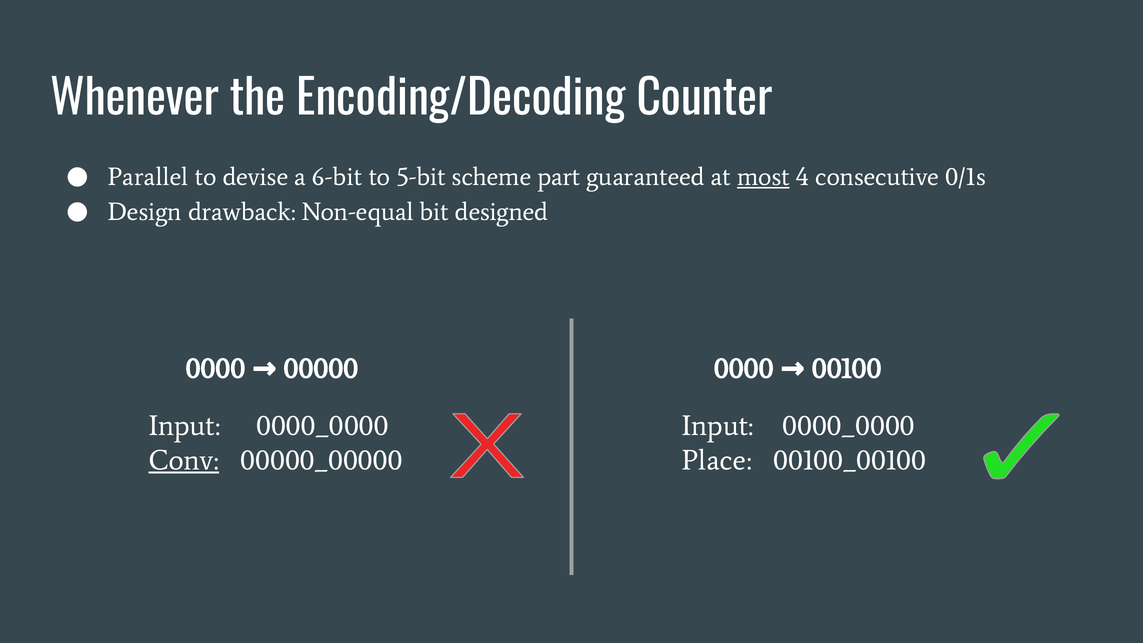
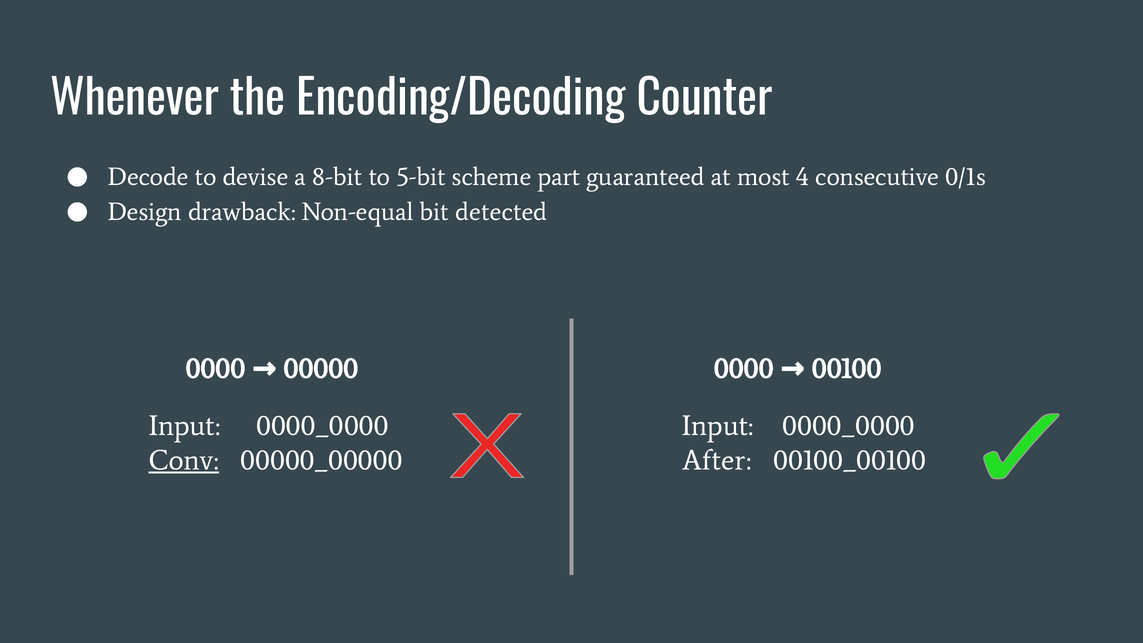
Parallel: Parallel -> Decode (148, 177)
6-bit: 6-bit -> 8-bit (337, 177)
most underline: present -> none (763, 177)
designed: designed -> detected (501, 212)
Place: Place -> After (717, 460)
